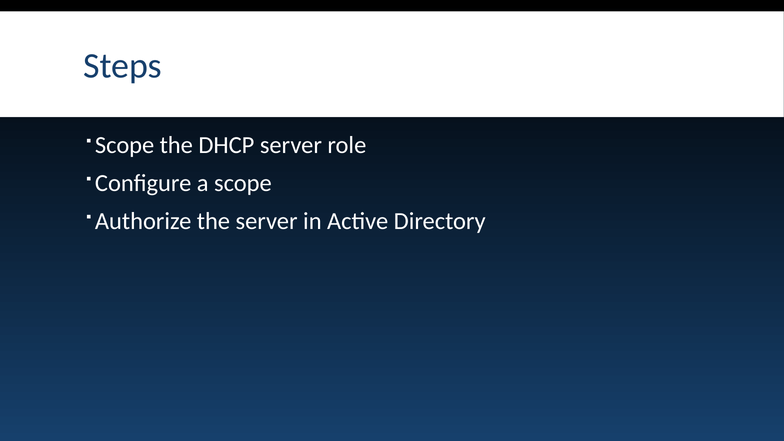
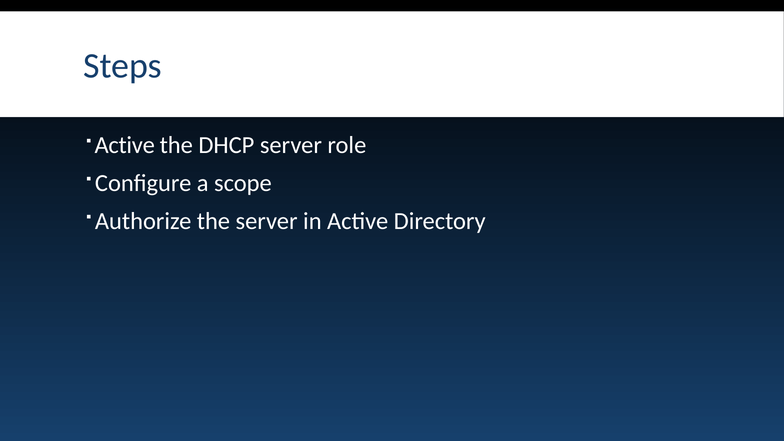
Scope: Scope -> Active (125, 145)
